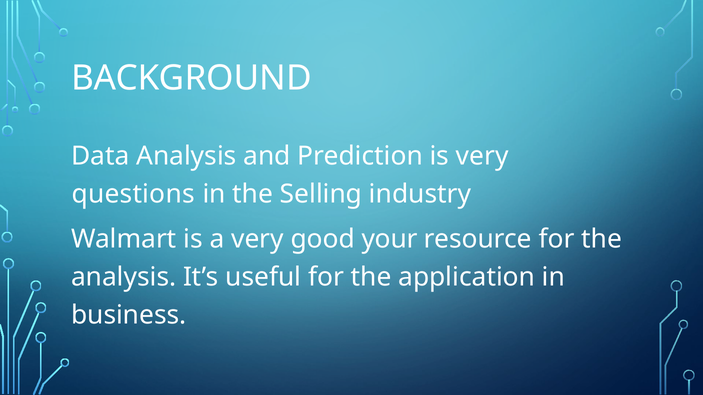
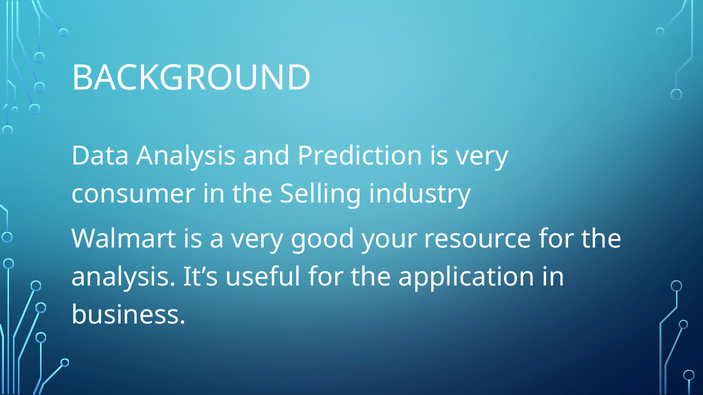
questions: questions -> consumer (133, 194)
